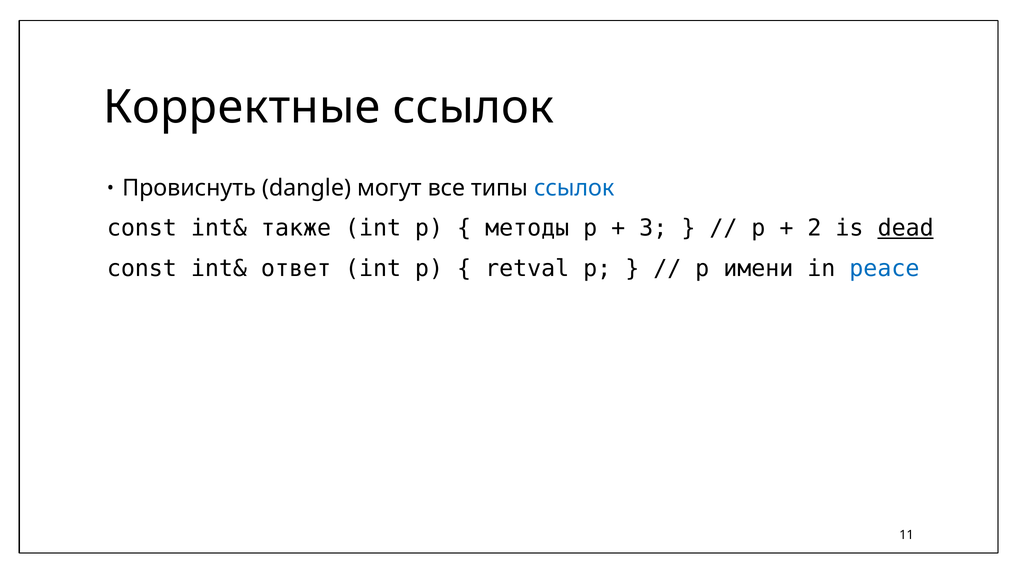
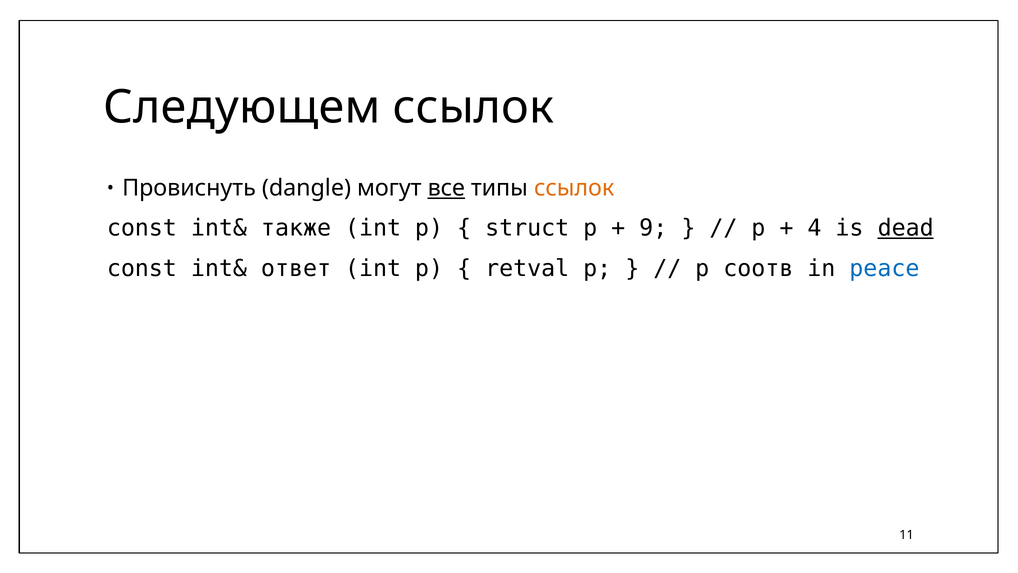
Корректные: Корректные -> Следующем (242, 107)
все underline: none -> present (446, 188)
ссылок colour: blue -> orange (574, 188)
методы: методы -> struct (527, 228)
3: 3 -> 9 (653, 228)
2: 2 -> 4 (814, 228)
имени: имени -> соотв (758, 268)
